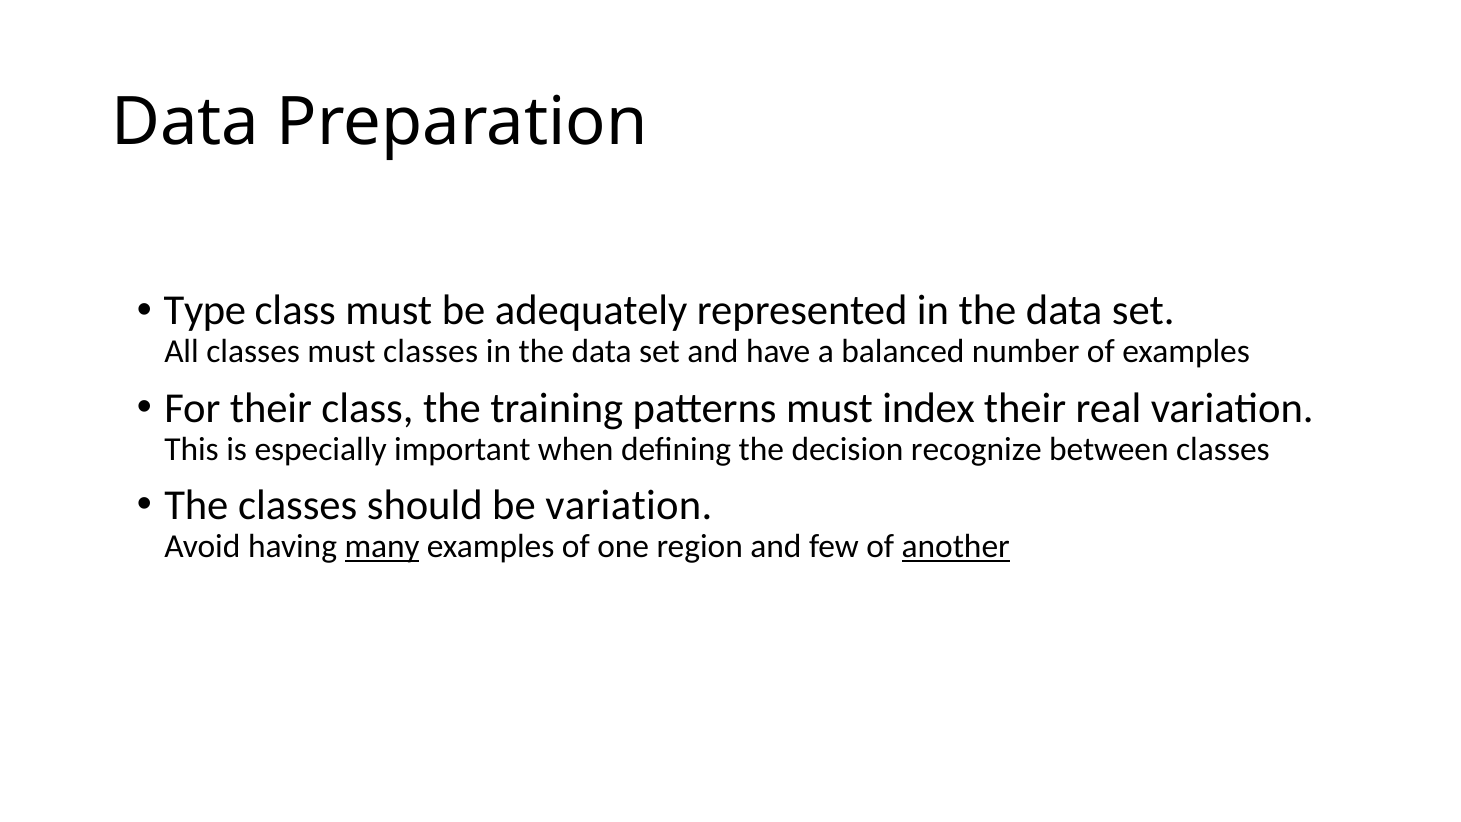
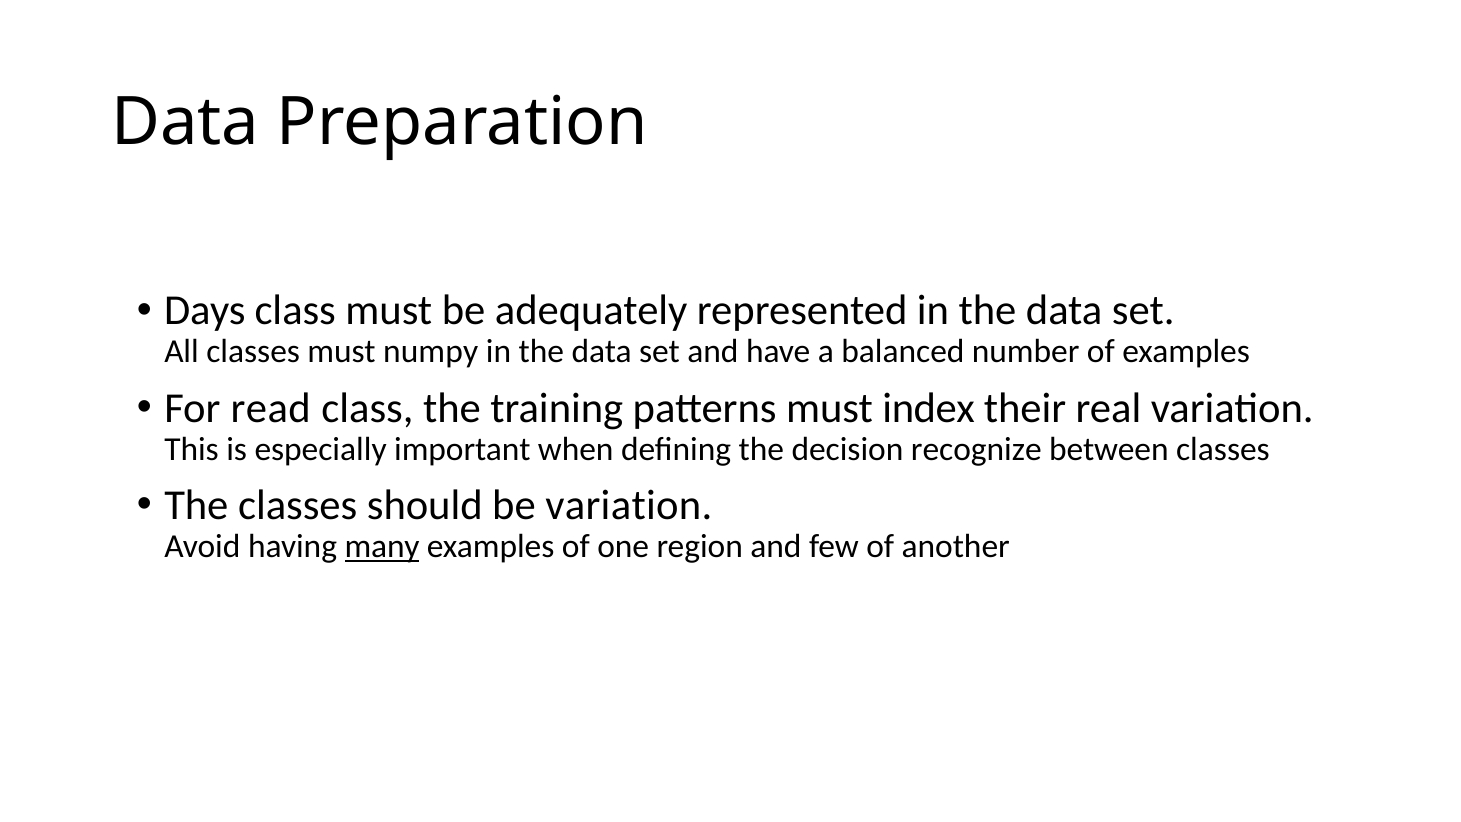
Type: Type -> Days (205, 311)
must classes: classes -> numpy (431, 352)
For their: their -> read (271, 408)
another underline: present -> none (956, 546)
